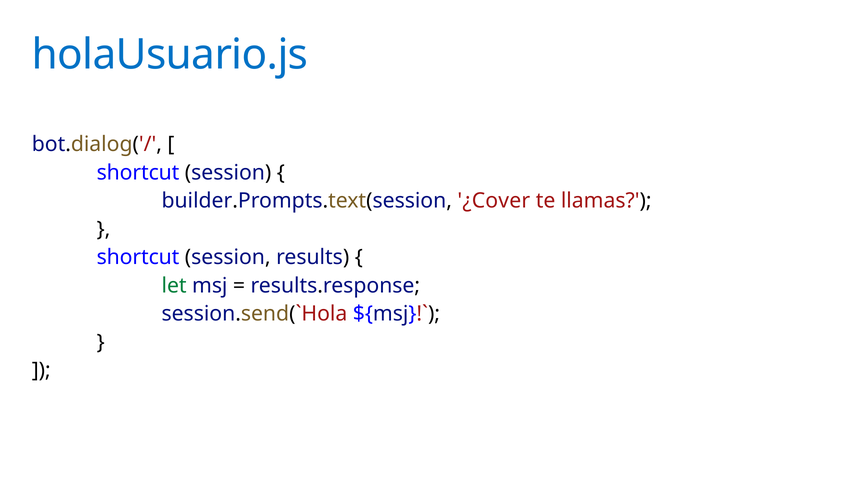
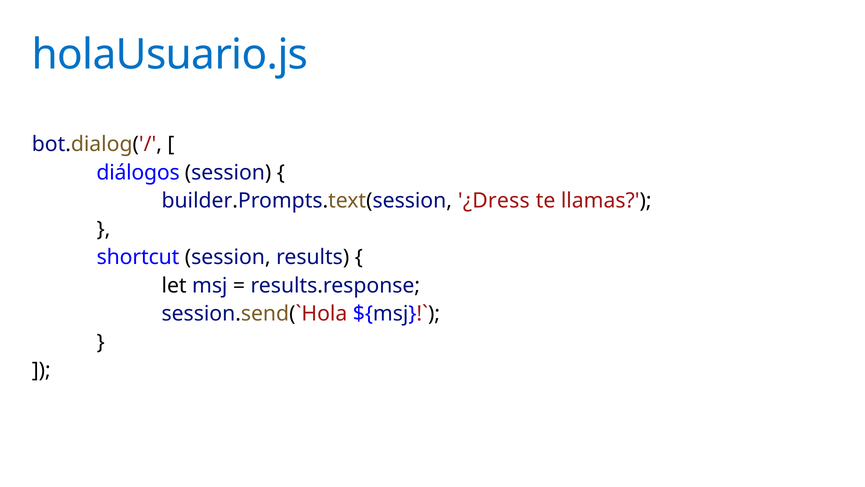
shortcut: shortcut -> diálogos (138, 173)
¿Cover: ¿Cover -> ¿Dress (494, 201)
let colour: green -> black (174, 285)
